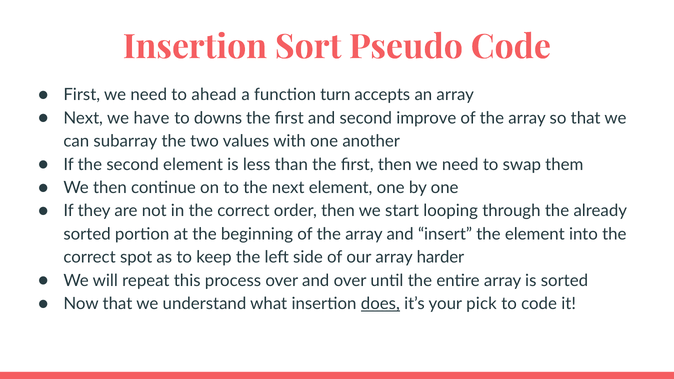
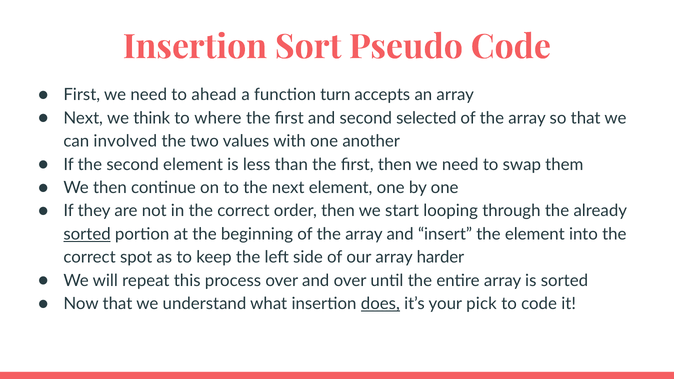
have: have -> think (152, 118)
downs: downs -> where (218, 118)
improve: improve -> selected (426, 118)
subarray: subarray -> involved (125, 141)
sorted underline: none -> present (87, 234)
